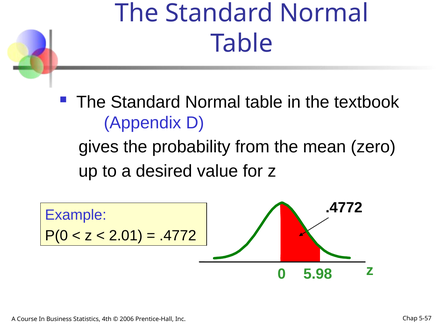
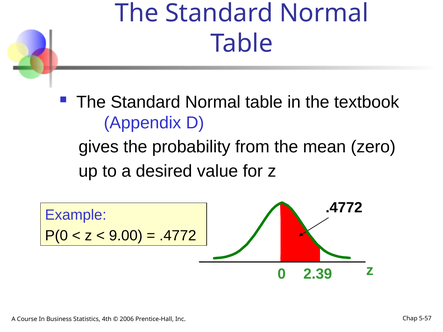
2.01: 2.01 -> 9.00 (126, 236)
5.98: 5.98 -> 2.39 (318, 274)
